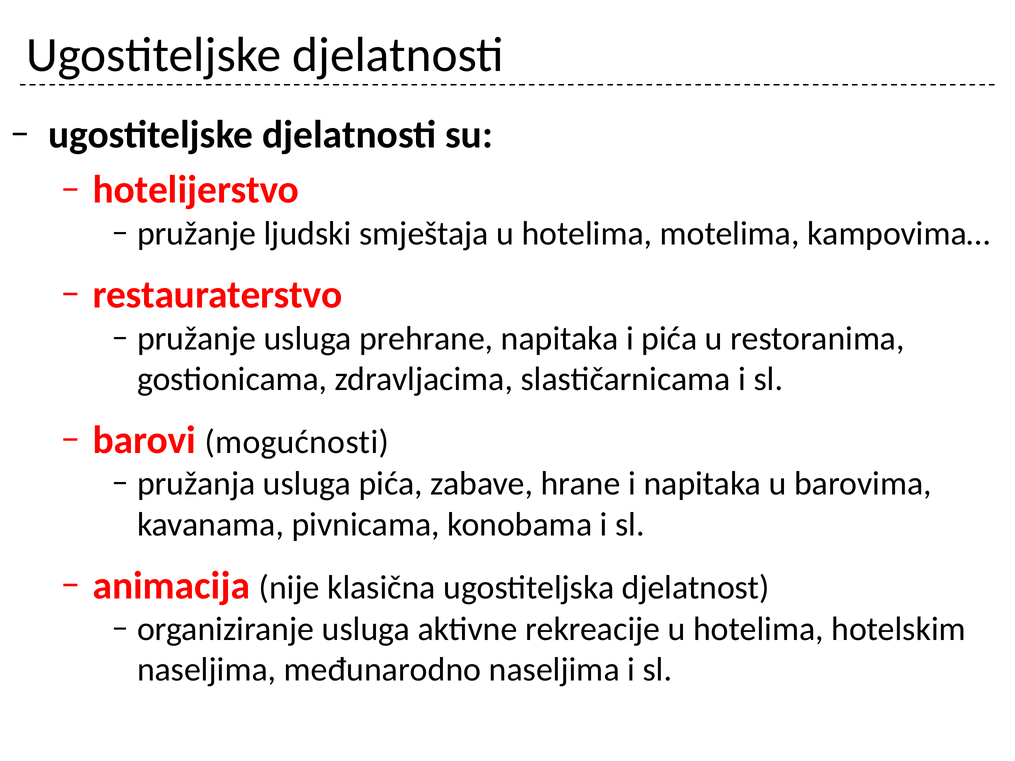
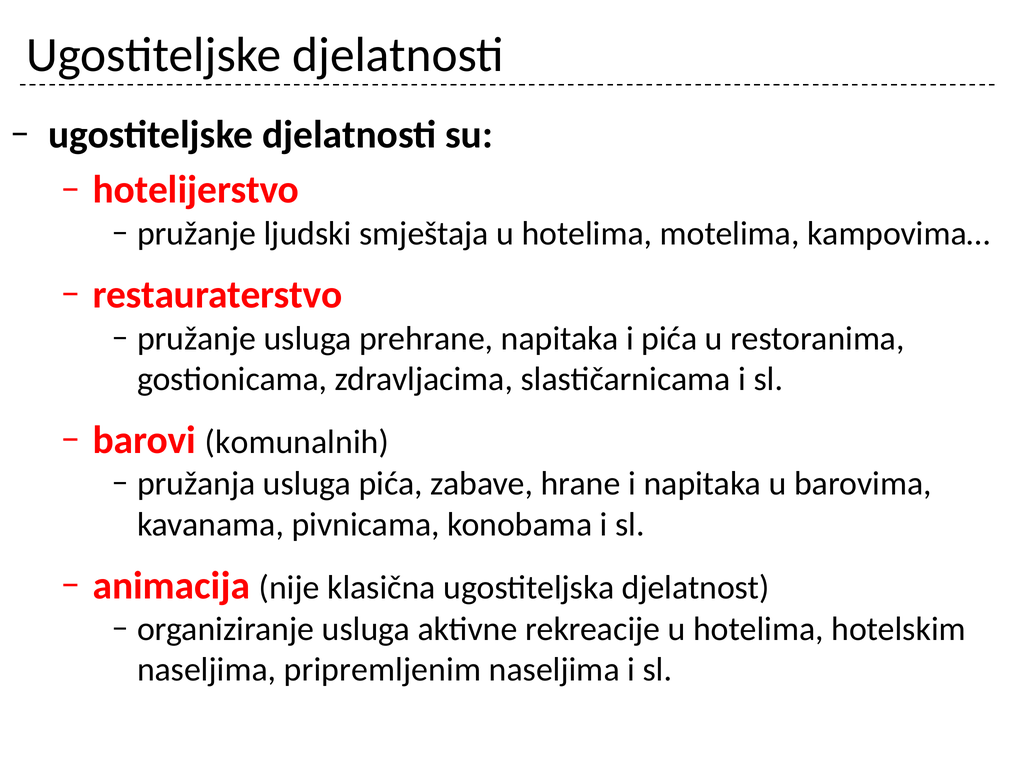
mogućnosti: mogućnosti -> komunalnih (297, 442)
međunarodno: međunarodno -> pripremljenim (382, 670)
